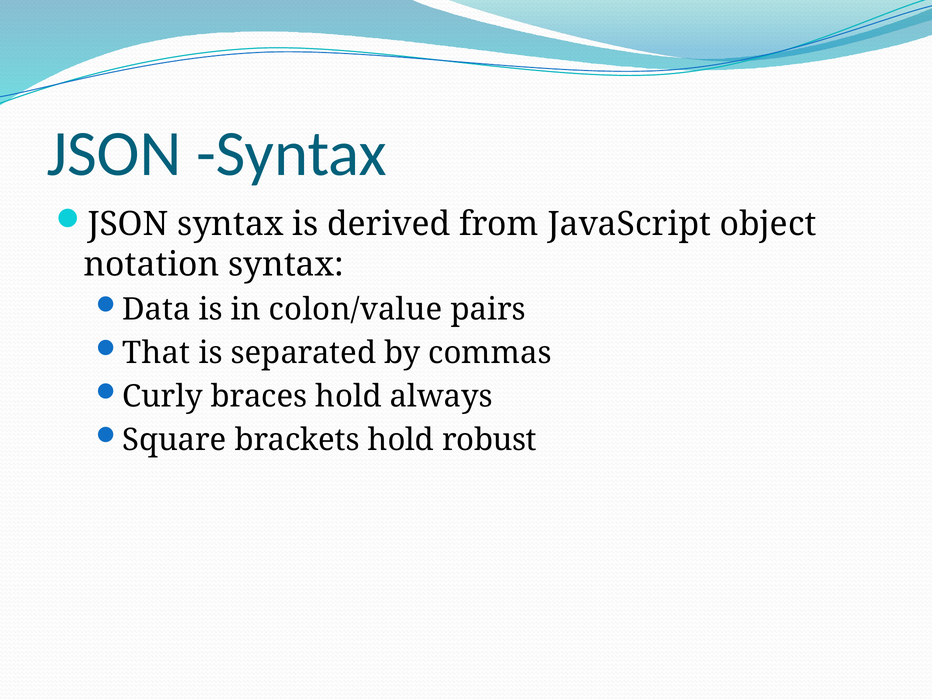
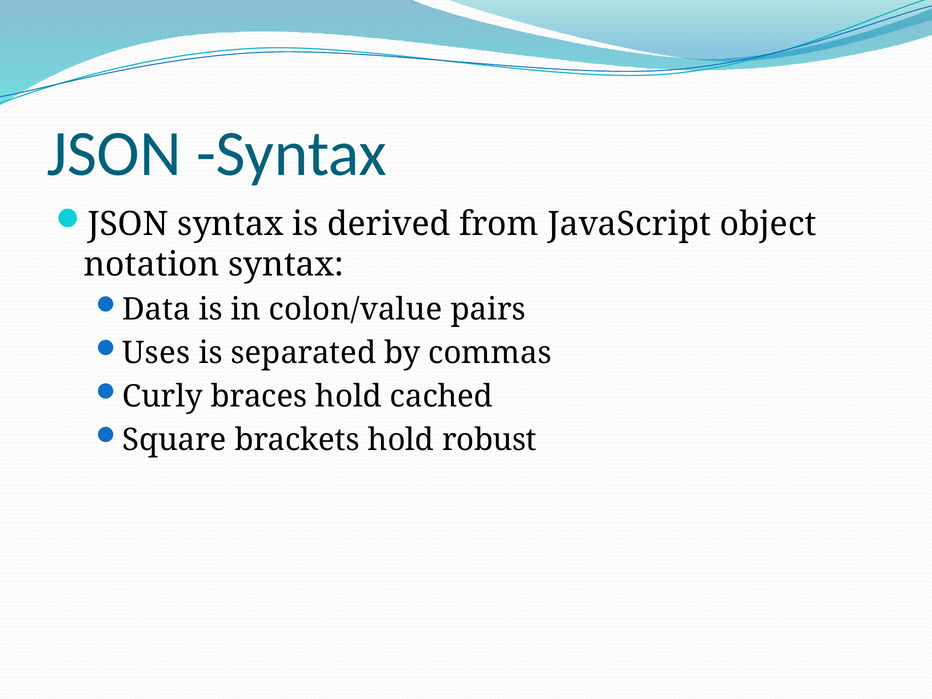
That: That -> Uses (156, 353)
always: always -> cached (441, 397)
